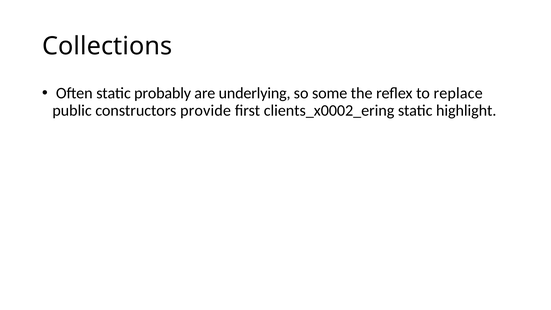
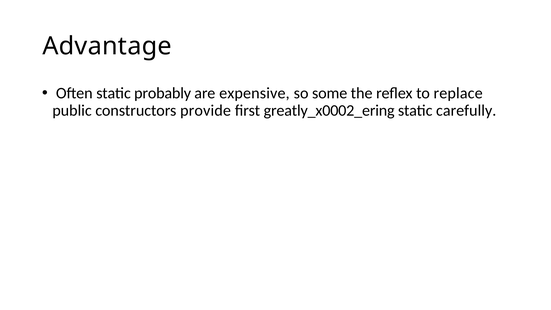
Collections: Collections -> Advantage (107, 46)
underlying: underlying -> expensive (254, 93)
clients_x0002_ering: clients_x0002_ering -> greatly_x0002_ering (329, 111)
highlight: highlight -> carefully (466, 111)
